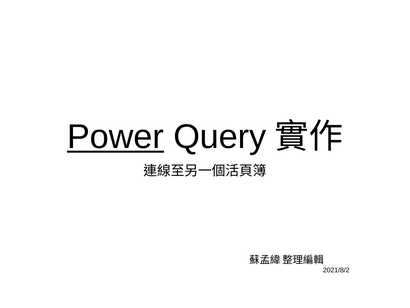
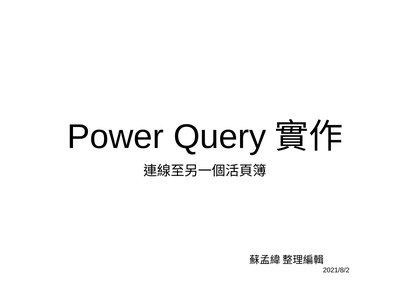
Power underline: present -> none (115, 137)
